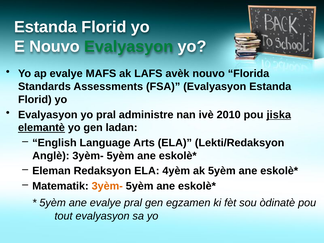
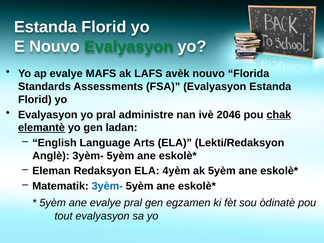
2010: 2010 -> 2046 (229, 115)
jiska: jiska -> chak (279, 115)
3yèm- colour: orange -> blue (107, 186)
